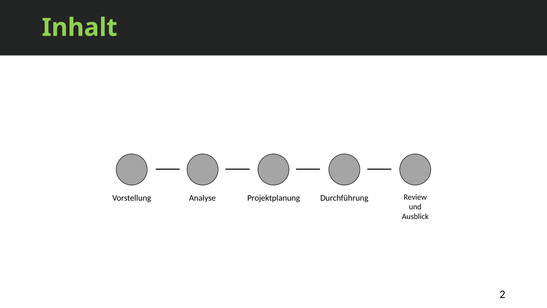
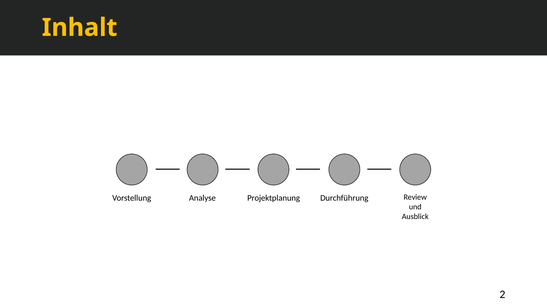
Inhalt colour: light green -> yellow (80, 28)
